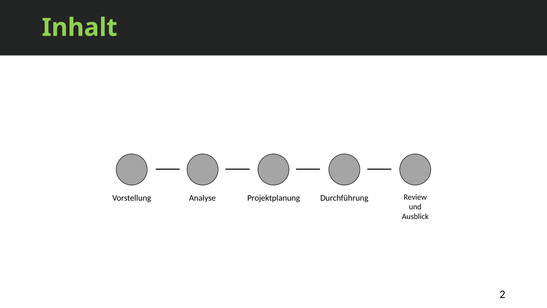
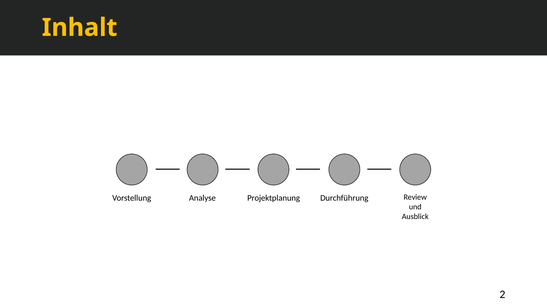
Inhalt colour: light green -> yellow (80, 28)
